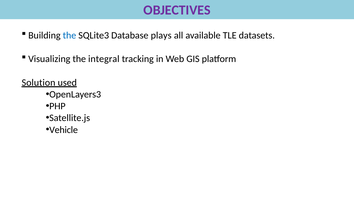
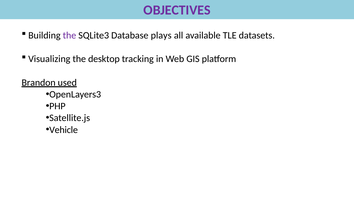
the colour: blue -> purple (69, 35)
integral: integral -> desktop (104, 59)
Solution: Solution -> Brandon (39, 83)
